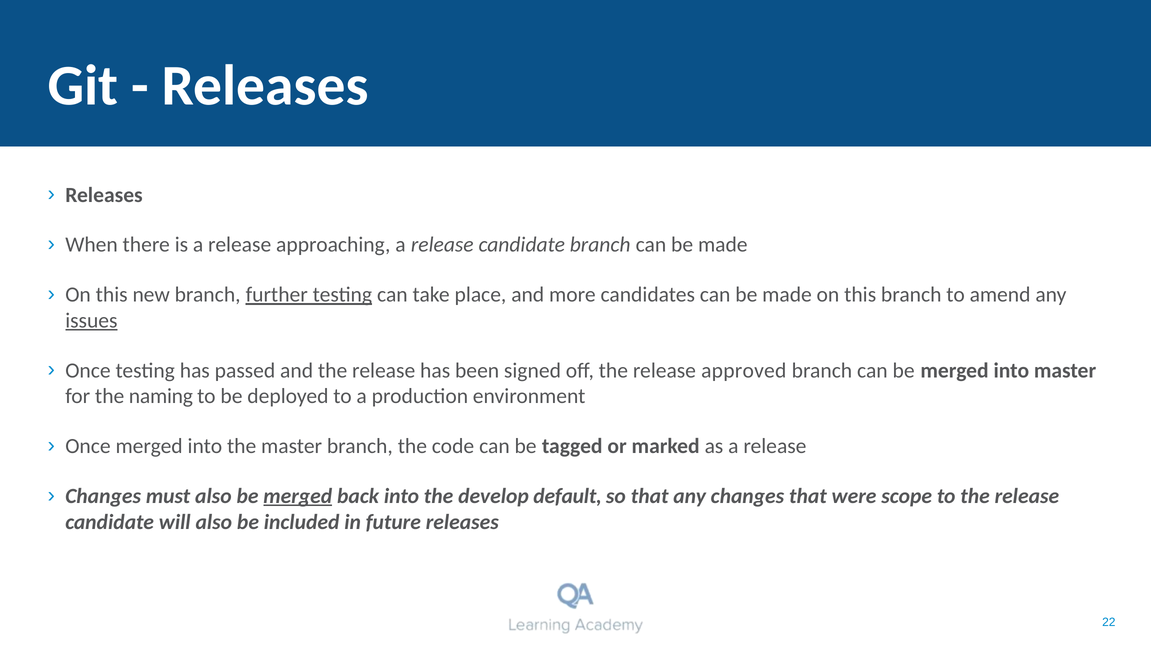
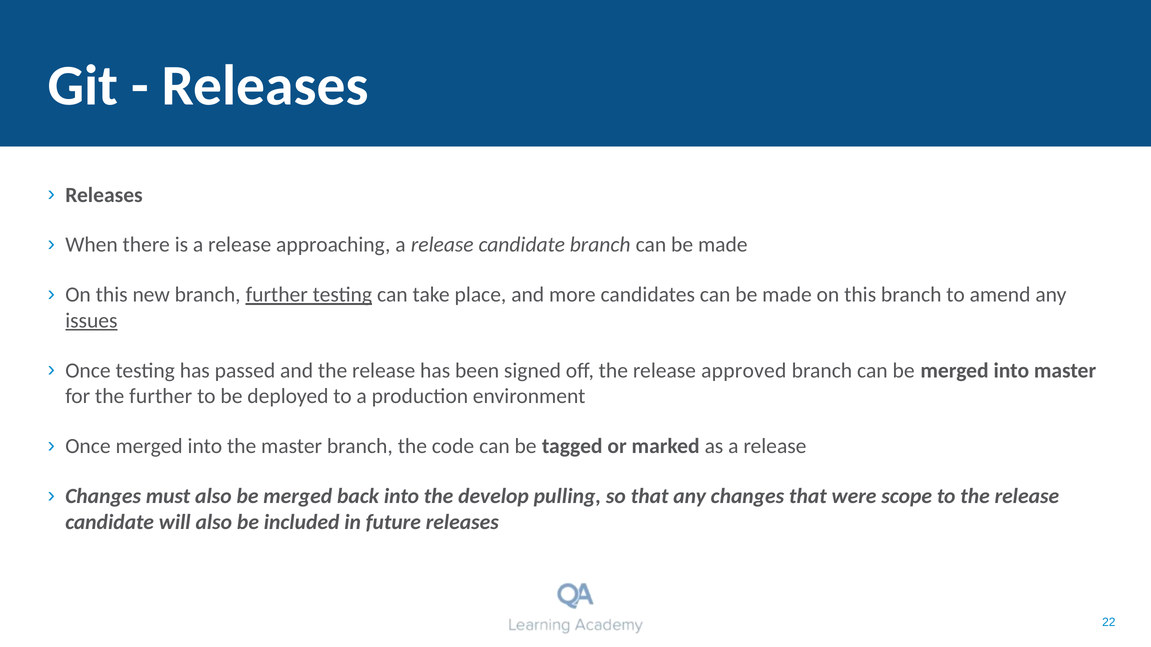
the naming: naming -> further (161, 397)
merged underline: present -> none (298, 496)
default: default -> pulling (567, 496)
